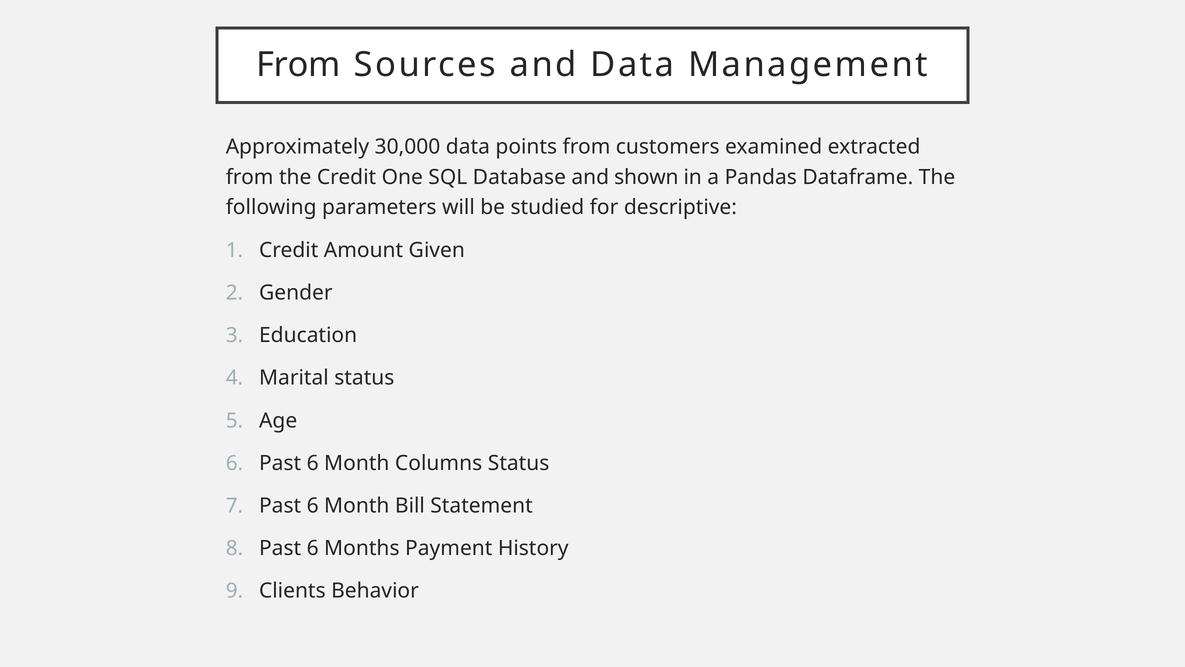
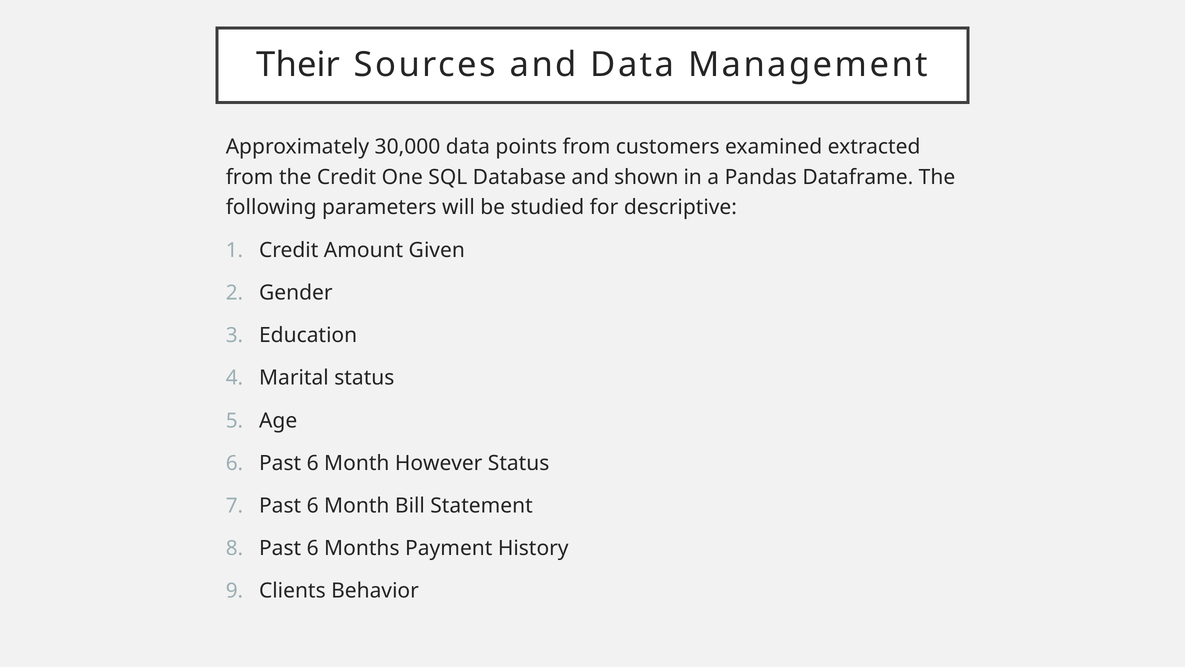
From: From -> Their (298, 65)
Columns: Columns -> However (439, 463)
